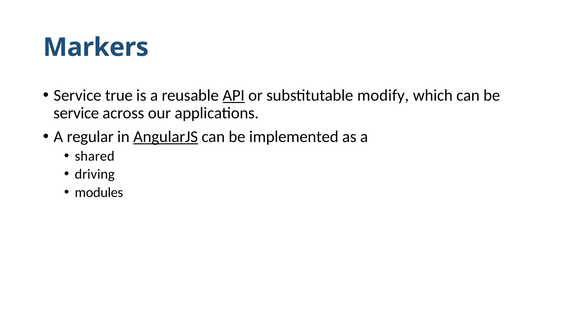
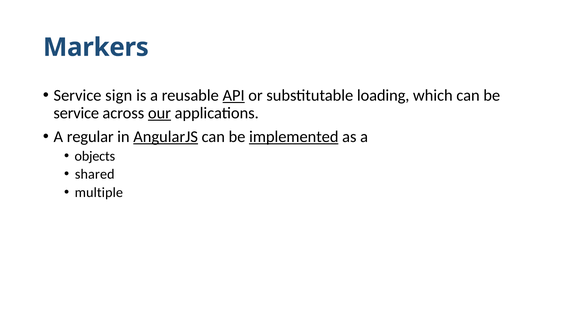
true: true -> sign (119, 95)
modify: modify -> loading (383, 95)
our underline: none -> present (159, 113)
implemented underline: none -> present (294, 137)
shared: shared -> objects (95, 156)
driving: driving -> shared (95, 174)
modules: modules -> multiple (99, 193)
